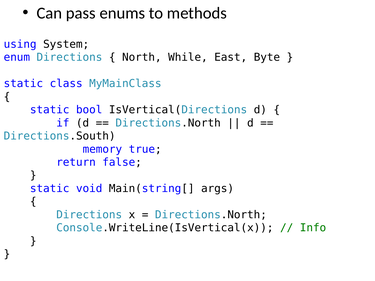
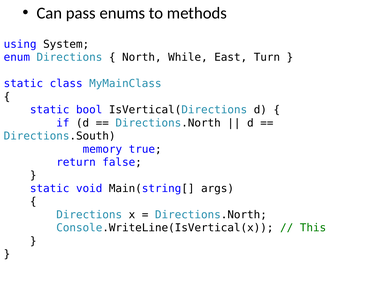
Byte: Byte -> Turn (267, 57)
Info: Info -> This (313, 228)
